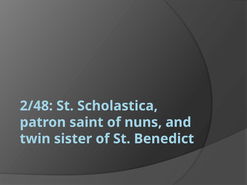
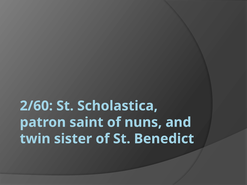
2/48: 2/48 -> 2/60 (36, 106)
